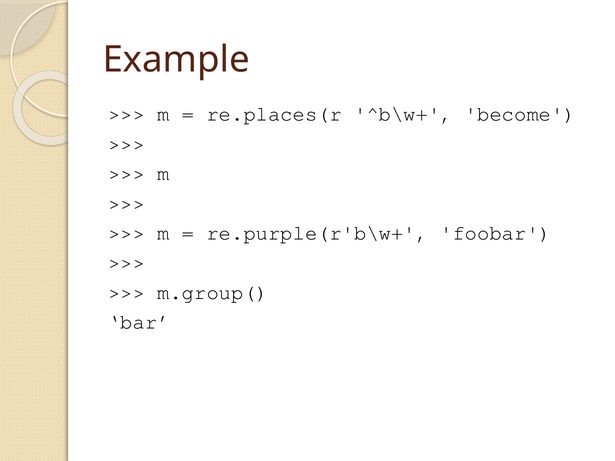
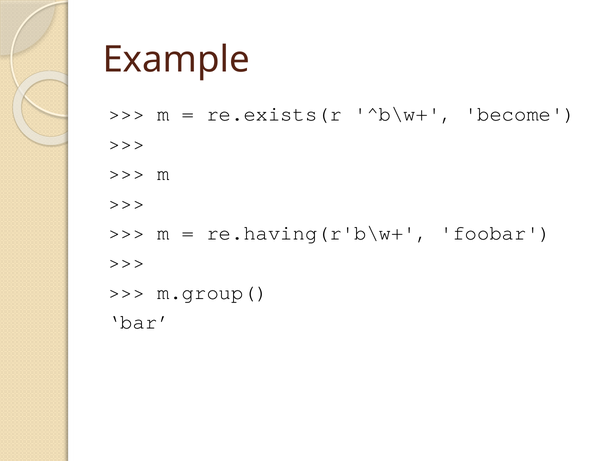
re.places(r: re.places(r -> re.exists(r (274, 114)
re.purple(r'b\w+: re.purple(r'b\w+ -> re.having(r'b\w+ (317, 233)
